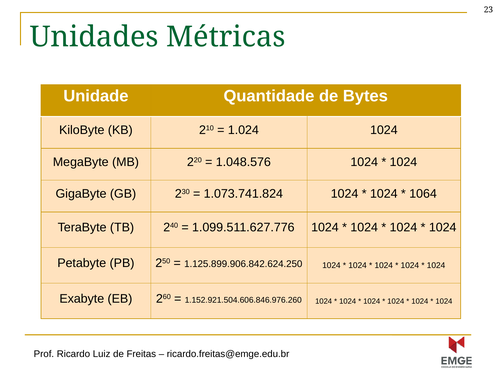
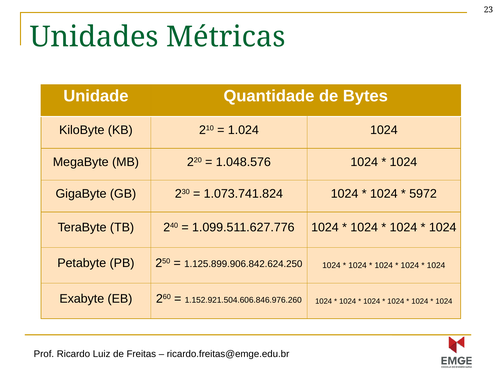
1064: 1064 -> 5972 (423, 194)
